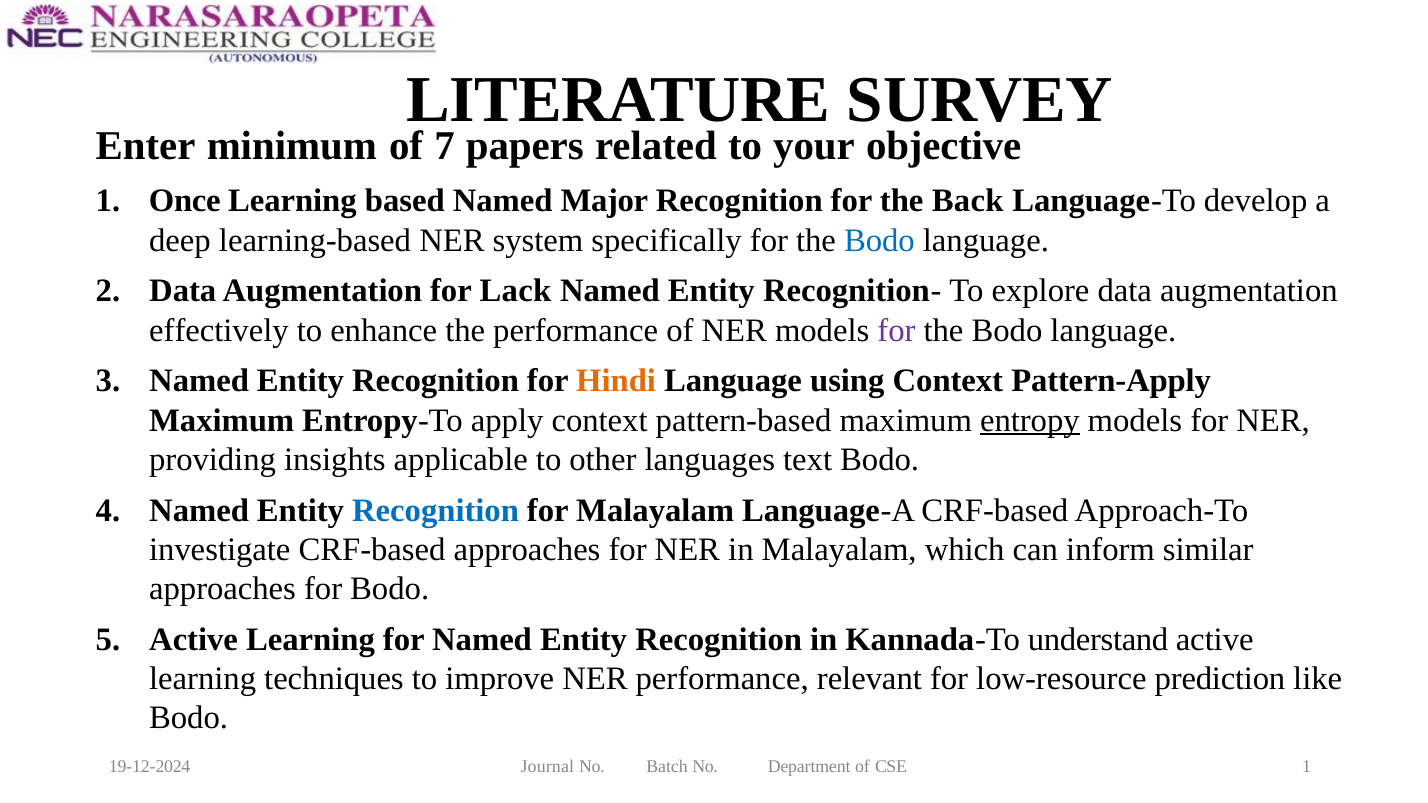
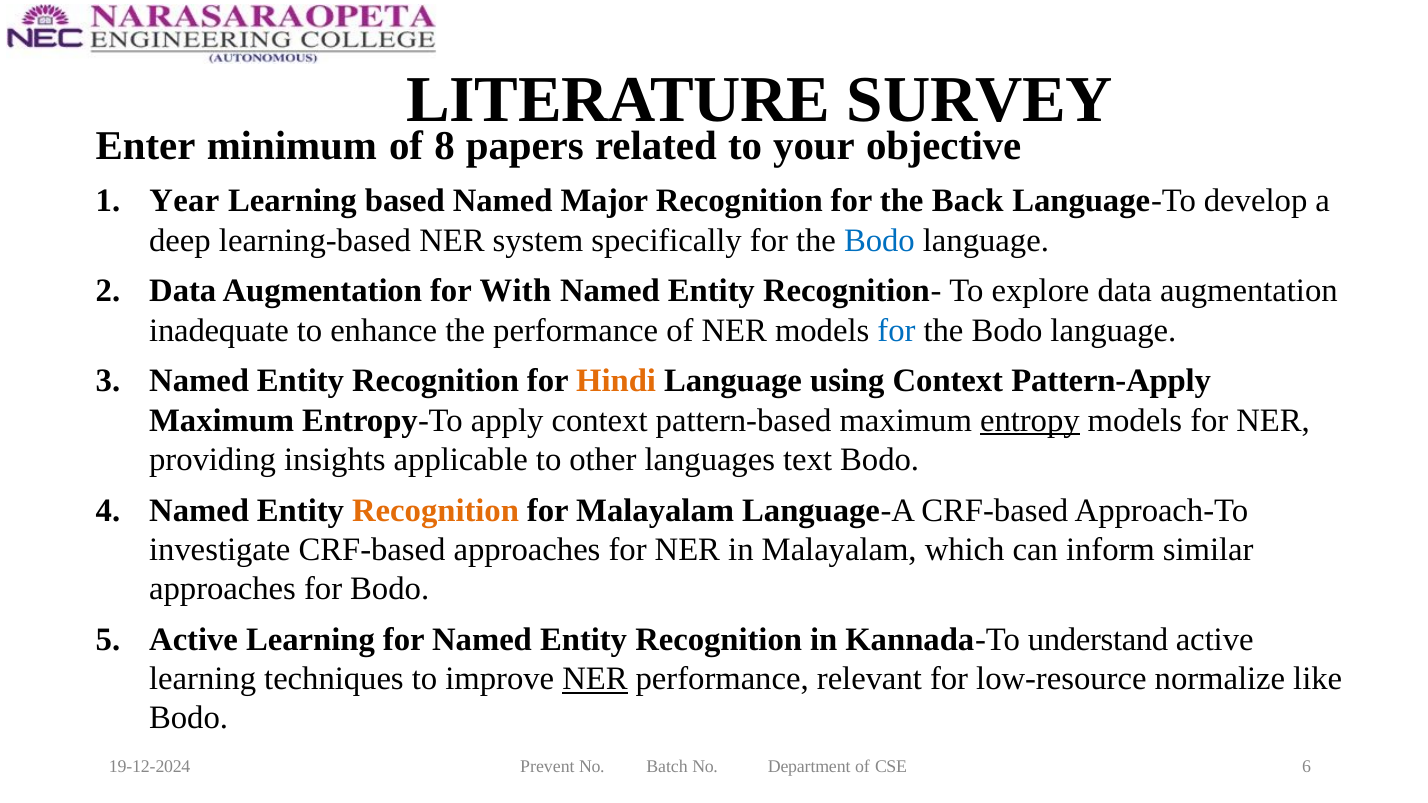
7: 7 -> 8 (444, 146)
Once: Once -> Year (184, 201)
Lack: Lack -> With (515, 291)
effectively: effectively -> inadequate (219, 330)
for colour: purple -> blue (896, 330)
Recognition colour: blue -> orange (436, 510)
NER underline: none -> present (595, 679)
prediction: prediction -> normalize (1220, 679)
Journal: Journal -> Prevent (547, 767)
CSE 1: 1 -> 6 (1307, 767)
